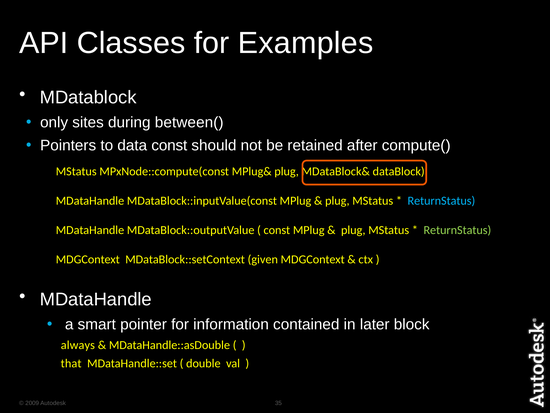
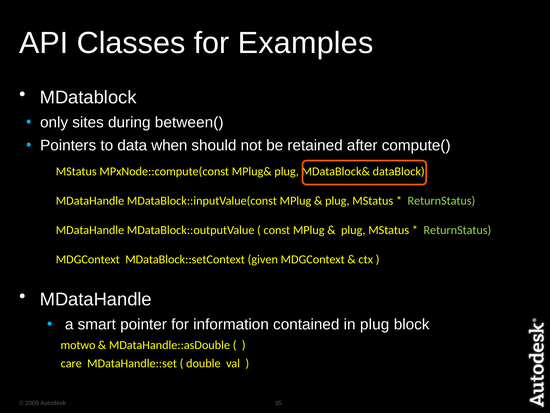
data const: const -> when (169, 145)
ReturnStatus colour: light blue -> light green (441, 201)
in later: later -> plug (375, 324)
always: always -> motwo (78, 345)
that: that -> care (71, 363)
